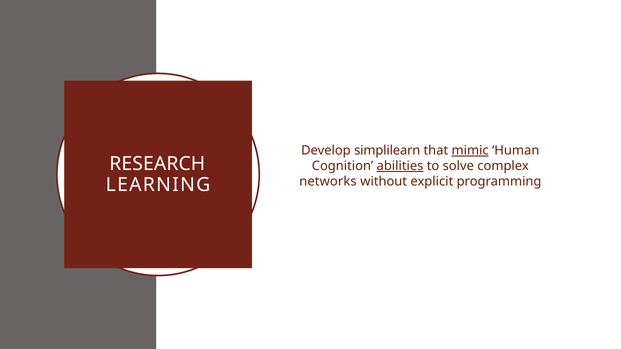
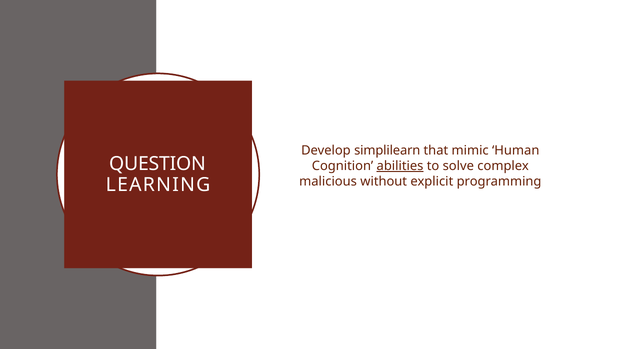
mimic underline: present -> none (470, 151)
RESEARCH: RESEARCH -> QUESTION (157, 164)
networks: networks -> malicious (328, 182)
